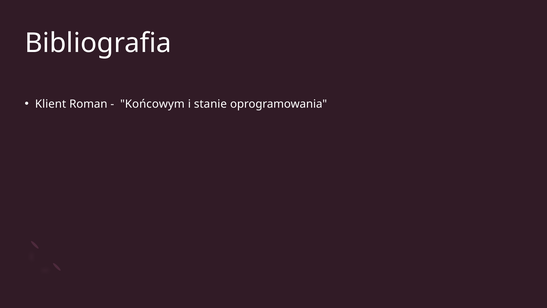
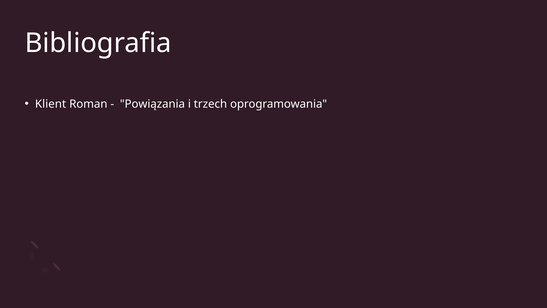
Końcowym: Końcowym -> Powiązania (152, 104)
stanie: stanie -> trzech (210, 104)
